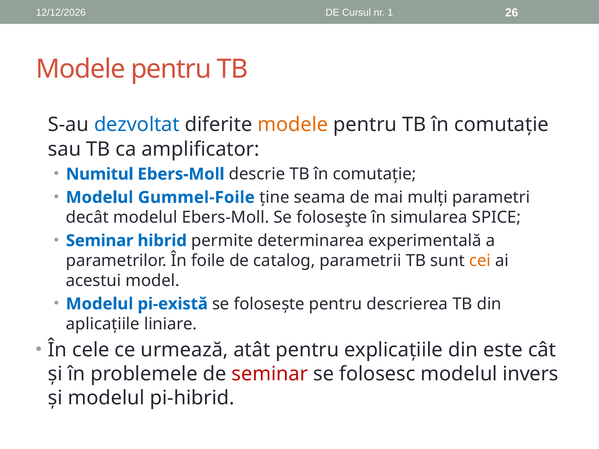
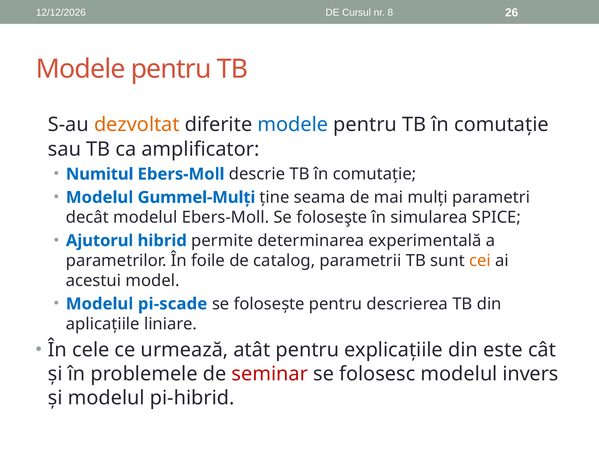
1: 1 -> 8 (390, 13)
dezvoltat colour: blue -> orange (137, 125)
modele colour: orange -> blue (293, 125)
Gummel-Foile: Gummel-Foile -> Gummel-Mulți (196, 198)
Seminar: Seminar -> Ajutorul (100, 241)
pi-există: pi-există -> pi-scade (173, 304)
